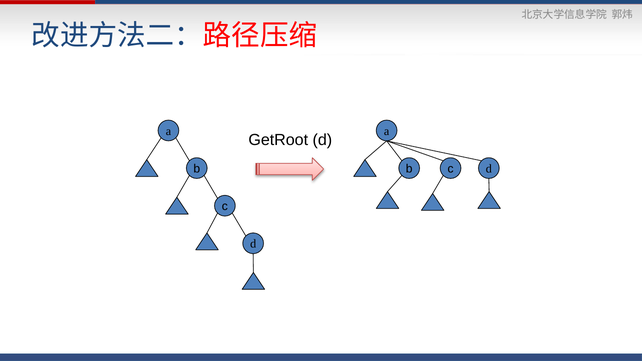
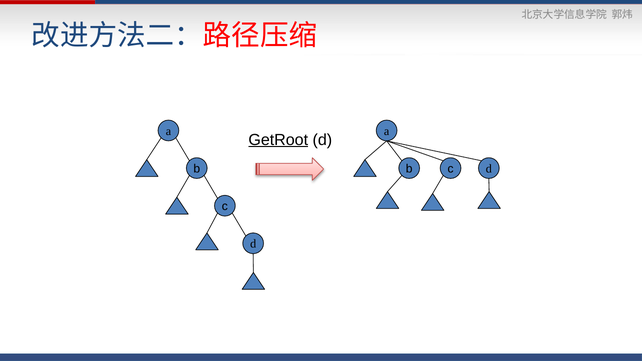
GetRoot underline: none -> present (278, 140)
